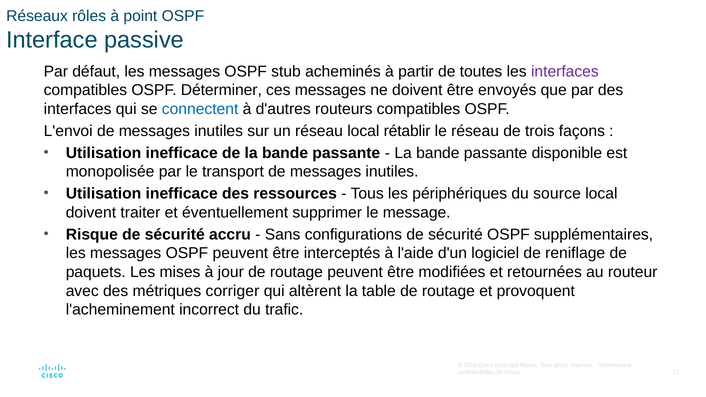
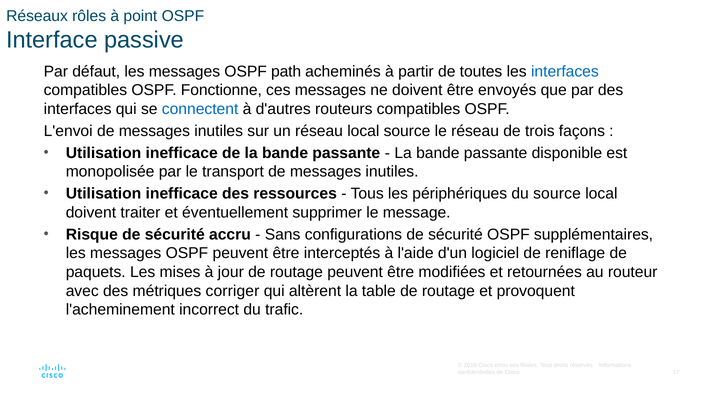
stub: stub -> path (286, 71)
interfaces colour: purple -> blue (565, 71)
Déterminer: Déterminer -> Fonctionne (221, 90)
local rétablir: rétablir -> source (407, 131)
